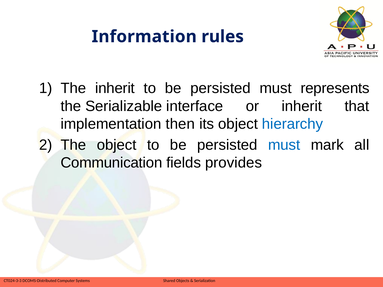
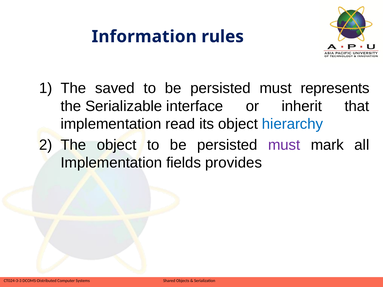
The inherit: inherit -> saved (115, 88)
then: then -> read (180, 124)
must colour: blue -> purple (284, 145)
Communication: Communication -> Implementation (111, 163)
